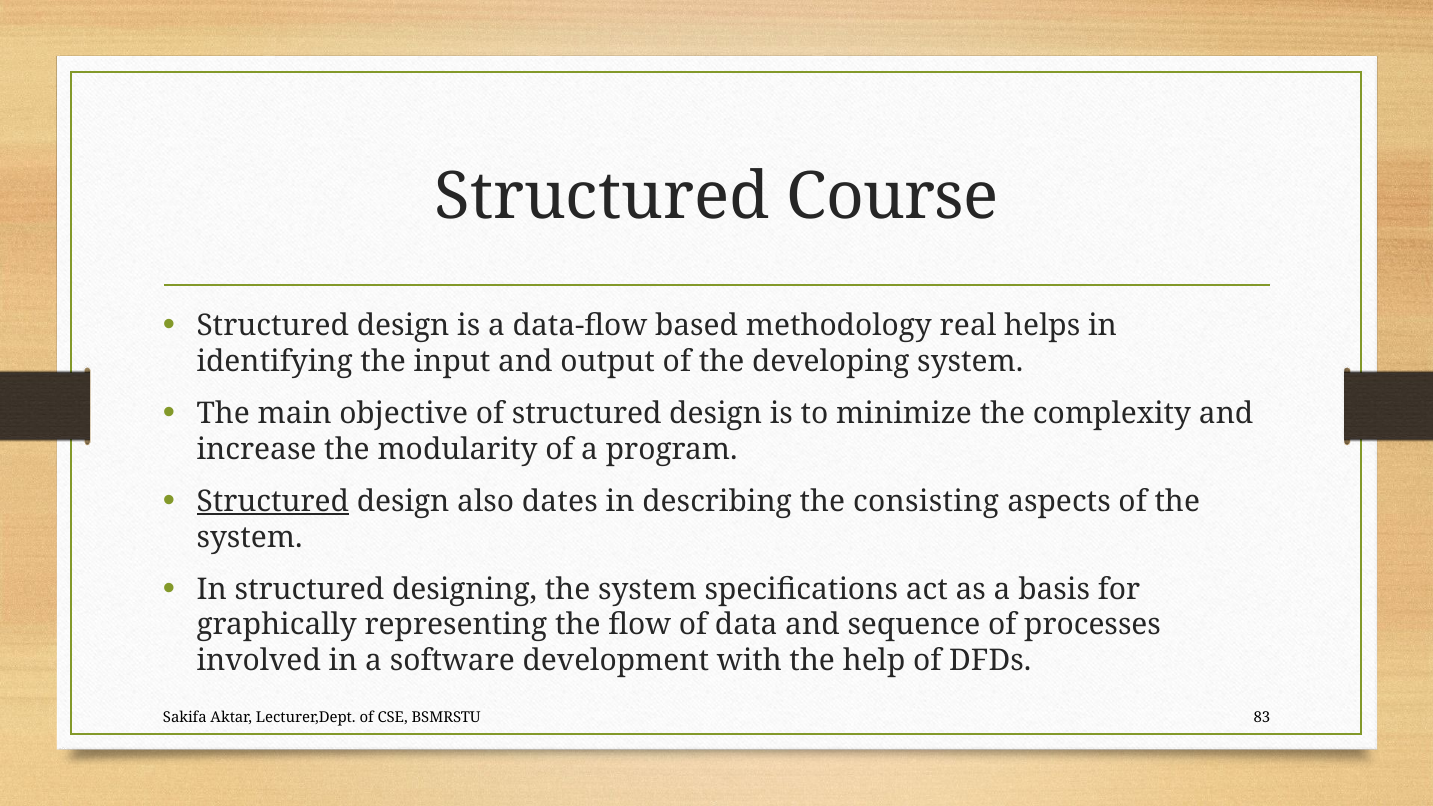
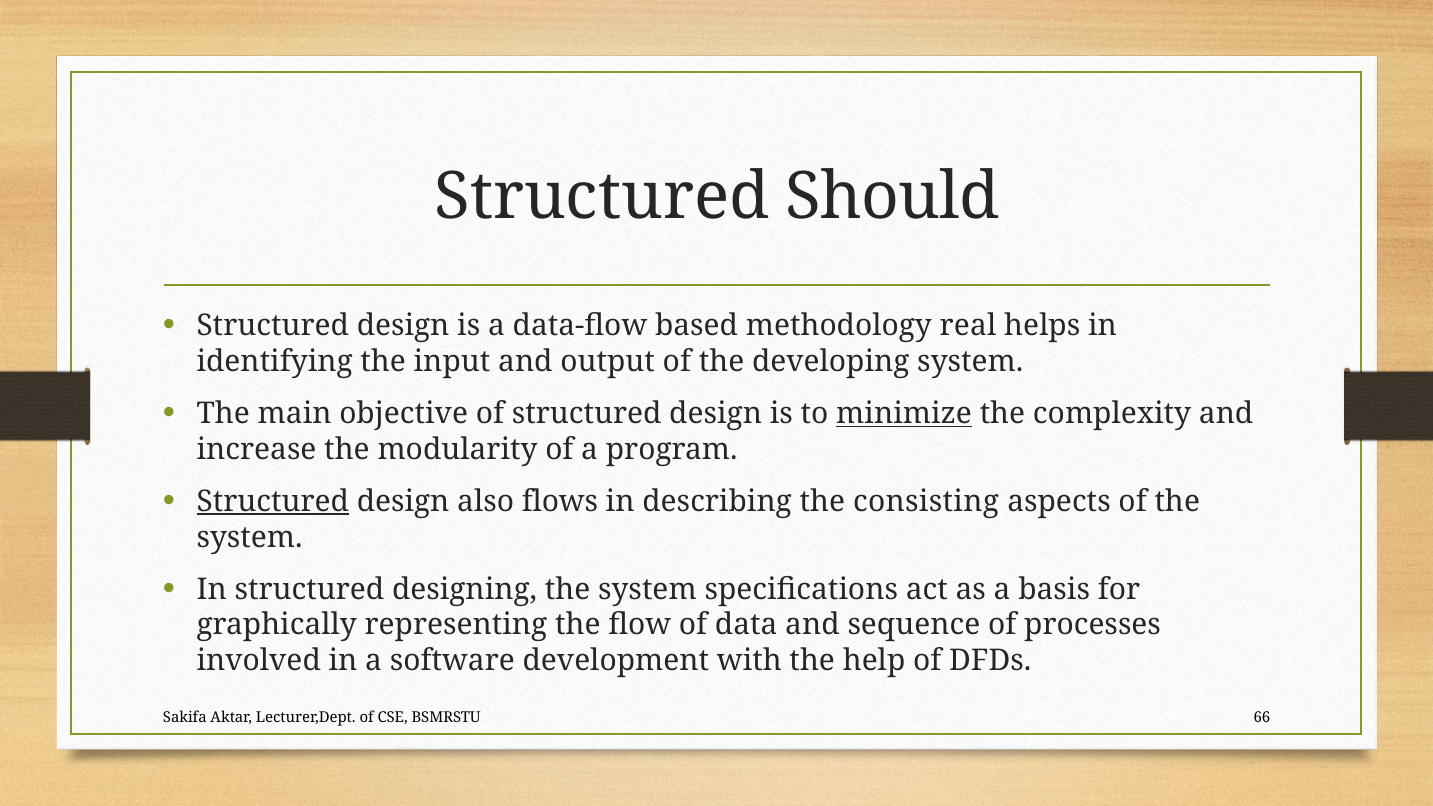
Course: Course -> Should (893, 197)
minimize underline: none -> present (904, 414)
dates: dates -> flows (560, 502)
83: 83 -> 66 (1262, 718)
